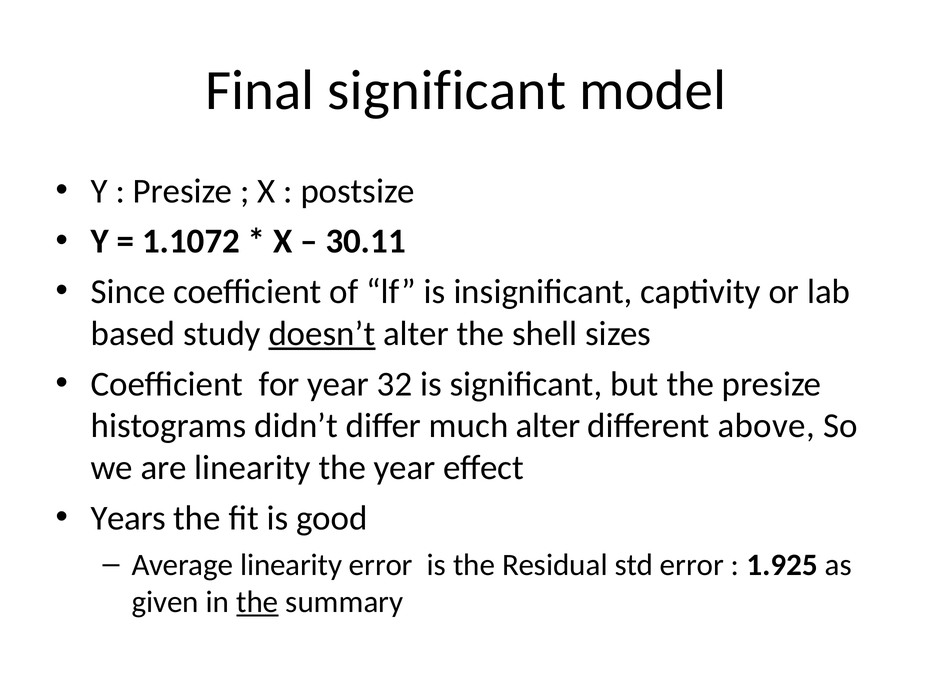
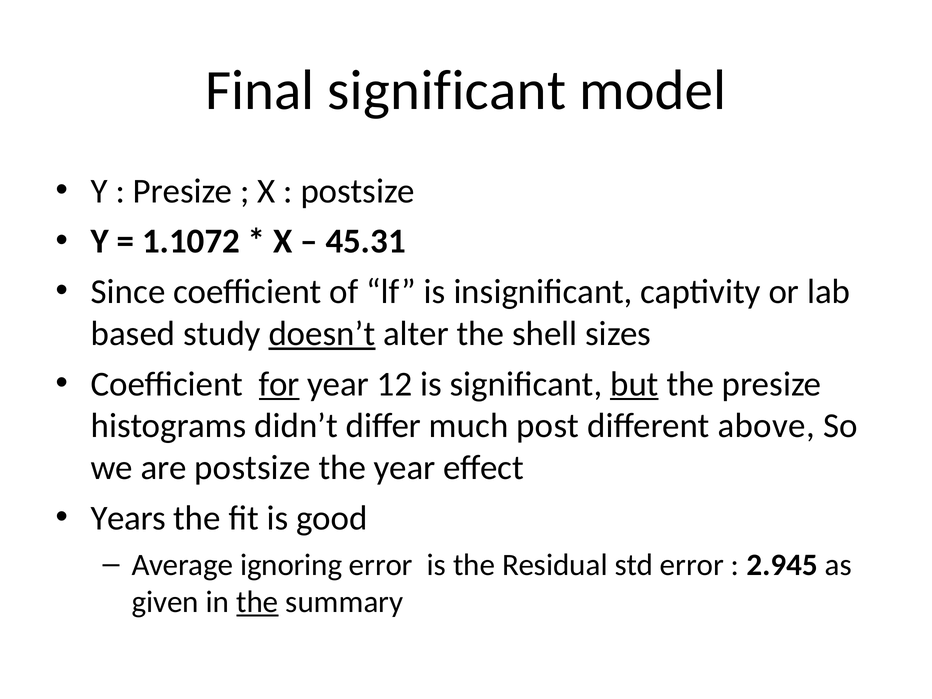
30.11: 30.11 -> 45.31 (366, 241)
for underline: none -> present (279, 384)
32: 32 -> 12 (395, 384)
but underline: none -> present (634, 384)
much alter: alter -> post (548, 426)
are linearity: linearity -> postsize (252, 468)
Average linearity: linearity -> ignoring (291, 565)
1.925: 1.925 -> 2.945 (782, 565)
